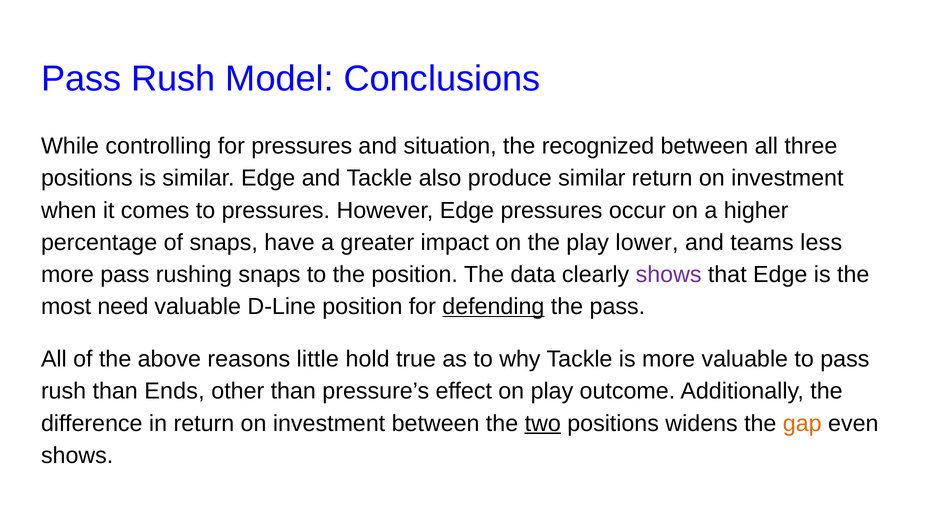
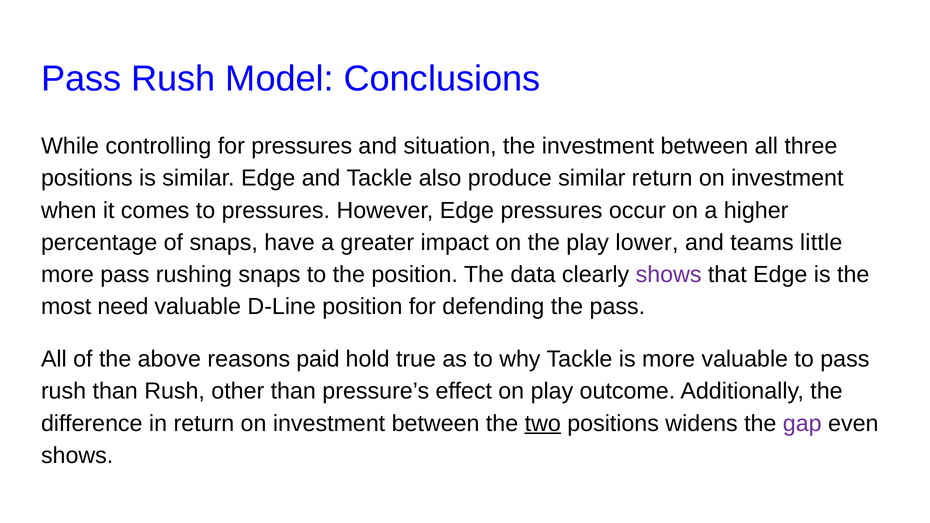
the recognized: recognized -> investment (598, 146)
less: less -> little (821, 242)
defending underline: present -> none (493, 307)
little: little -> paid (318, 359)
than Ends: Ends -> Rush (175, 391)
gap colour: orange -> purple (802, 423)
